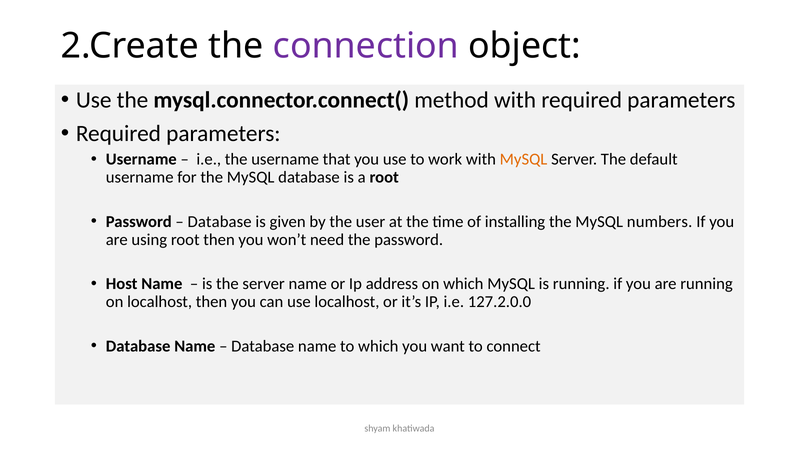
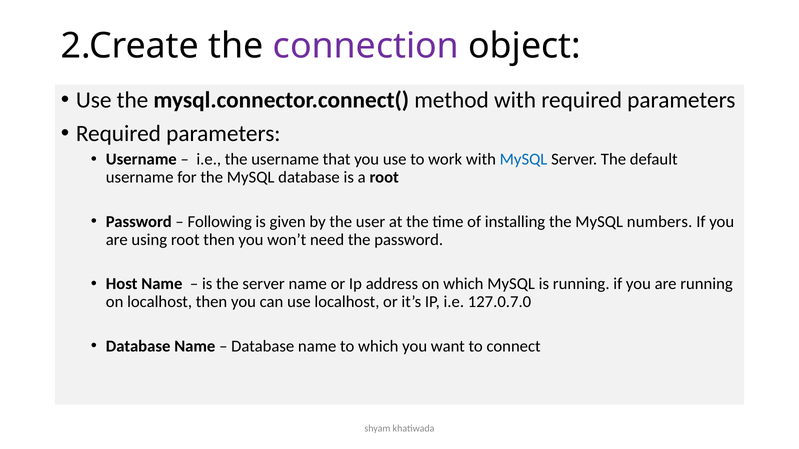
MySQL colour: orange -> blue (524, 159)
Database: Database -> Following (220, 222)
127.2.0.0: 127.2.0.0 -> 127.0.7.0 (499, 302)
